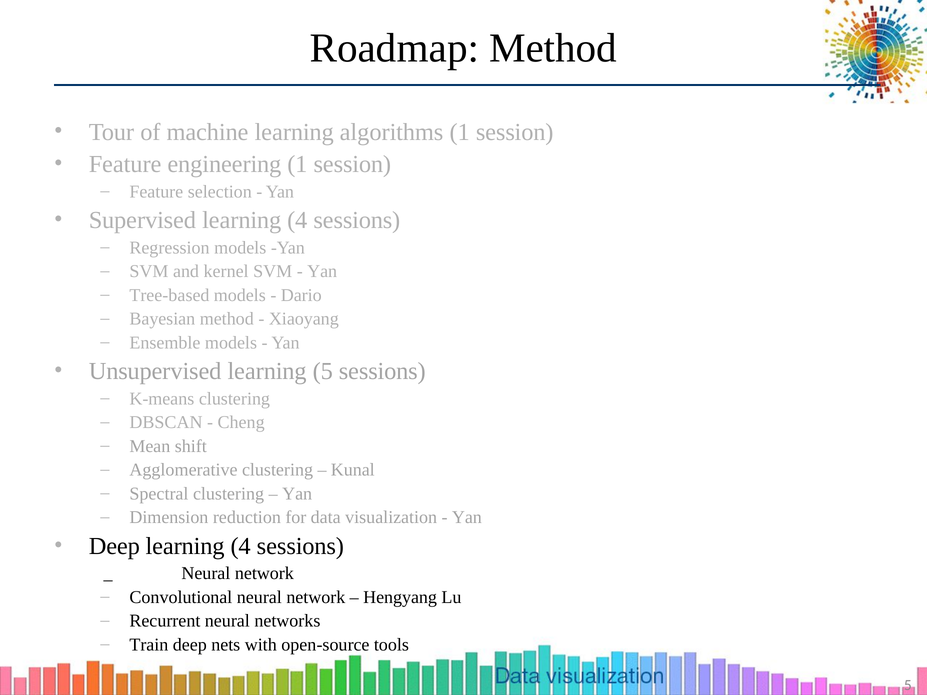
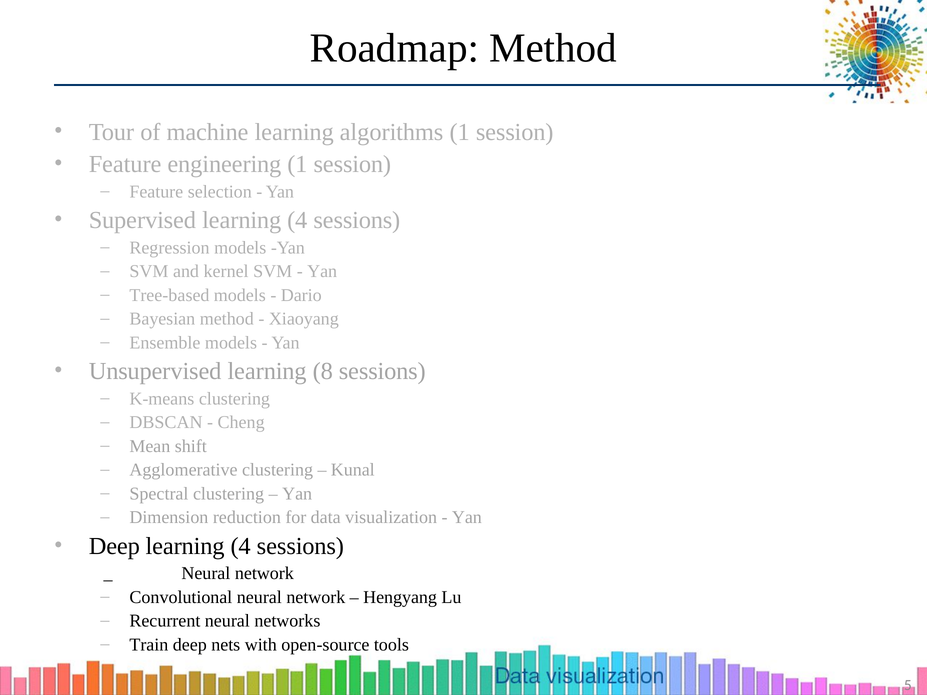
learning 5: 5 -> 8 (323, 371)
